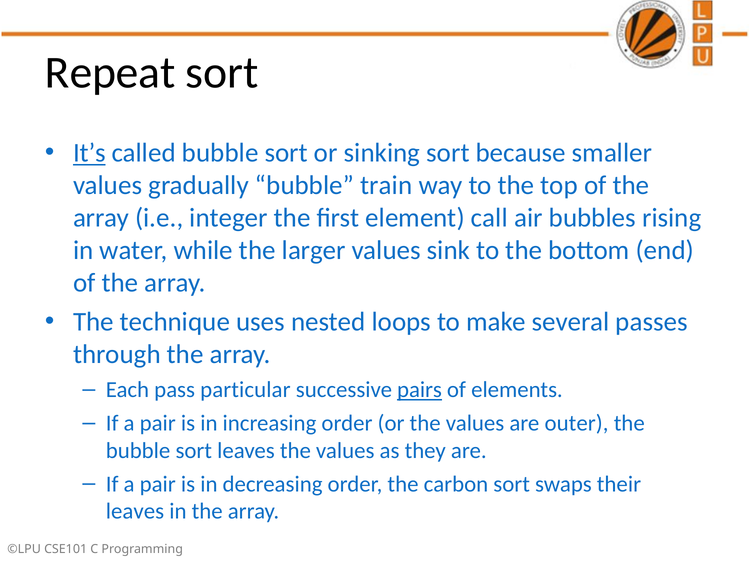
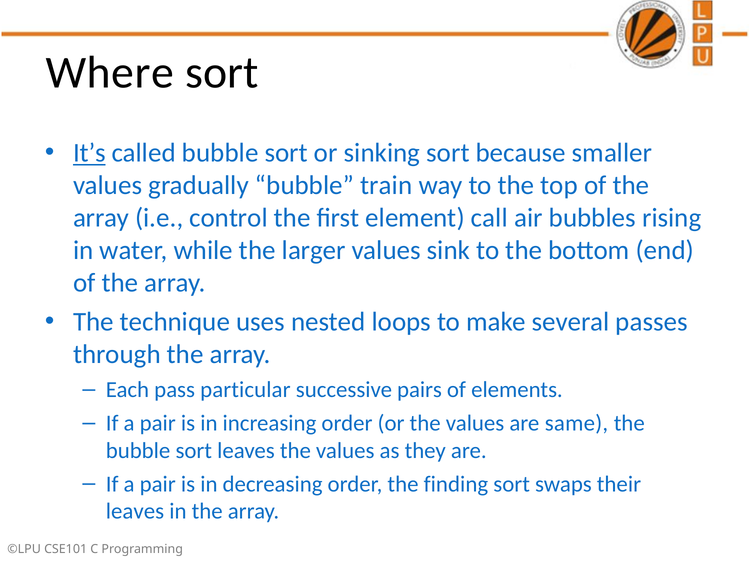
Repeat: Repeat -> Where (110, 73)
integer: integer -> control (229, 218)
pairs underline: present -> none (420, 390)
outer: outer -> same (576, 423)
carbon: carbon -> finding (456, 484)
